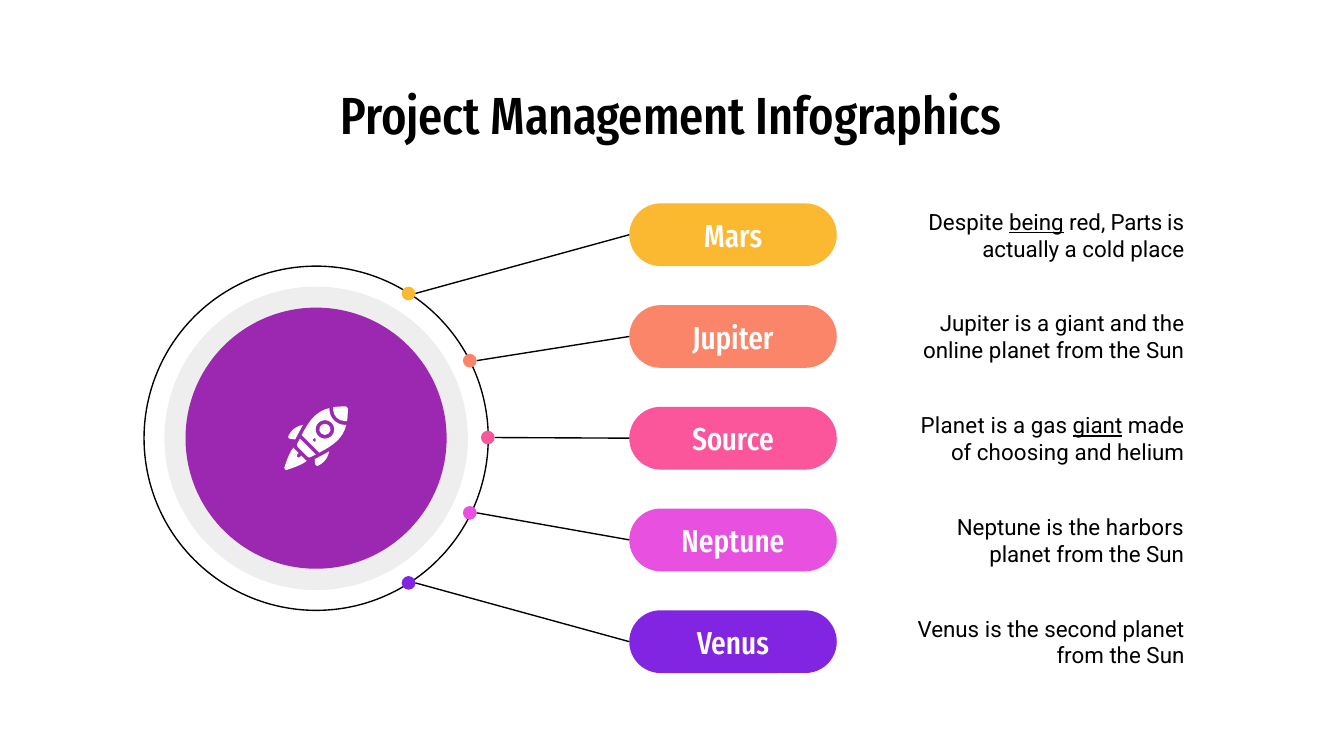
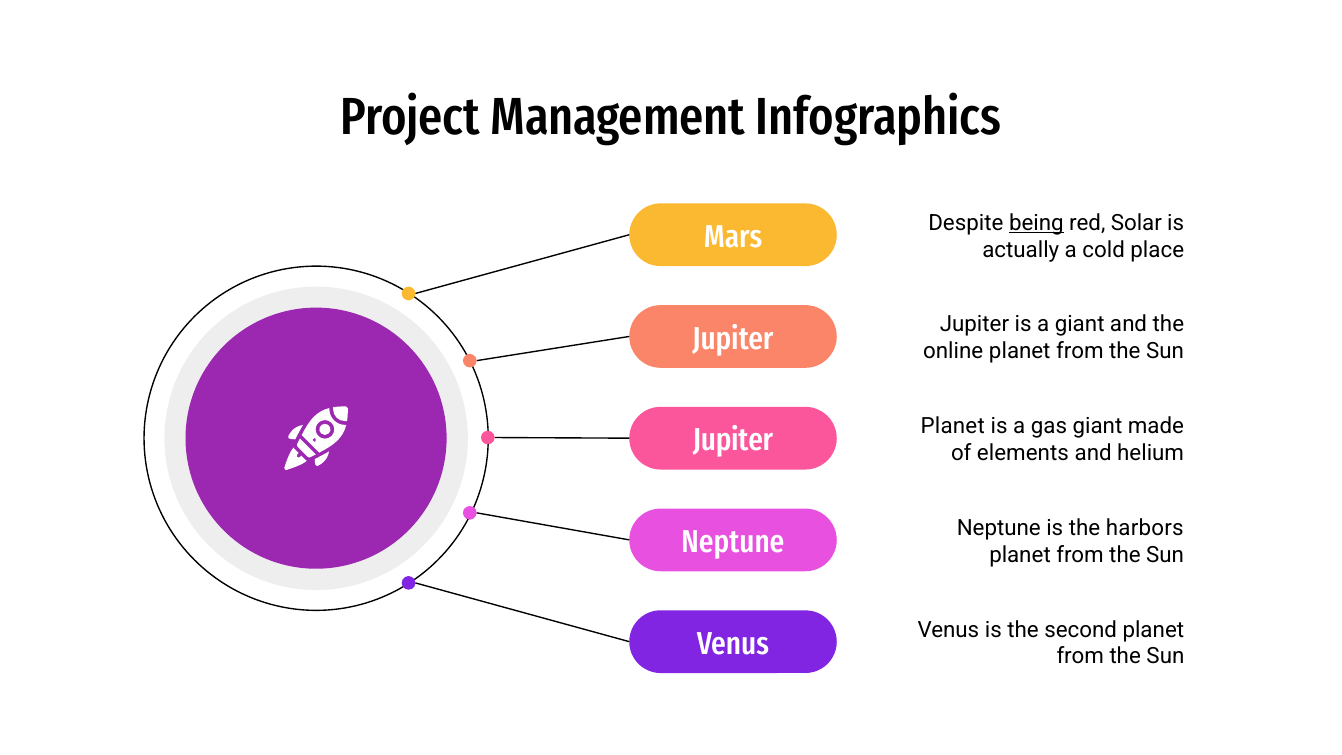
Parts: Parts -> Solar (1136, 223)
giant underline: present -> none (1097, 426)
Source: Source -> Jupiter (733, 440)
choosing: choosing -> elements (1023, 453)
